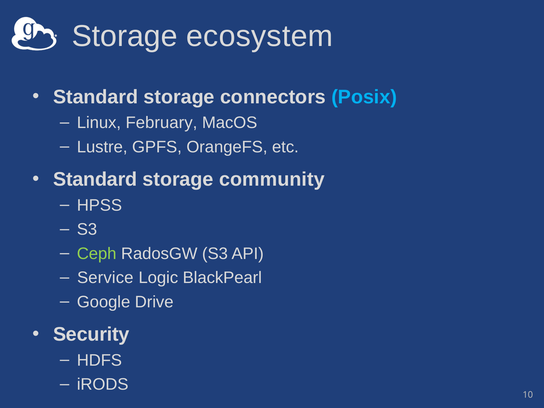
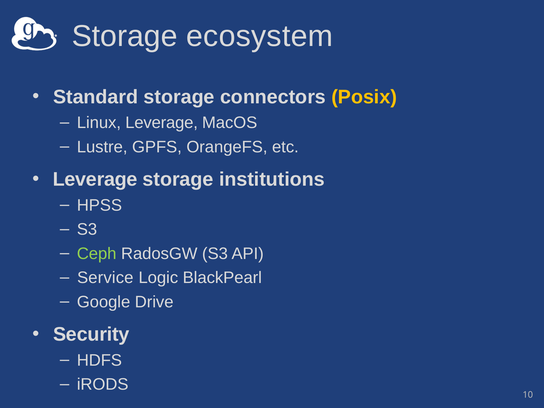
Posix colour: light blue -> yellow (364, 97)
Linux February: February -> Leverage (162, 123)
Standard: Standard -> Leverage (95, 179)
community: community -> institutions (272, 179)
